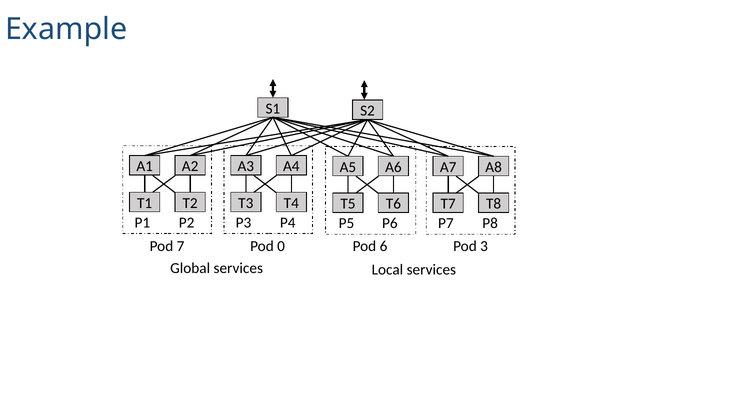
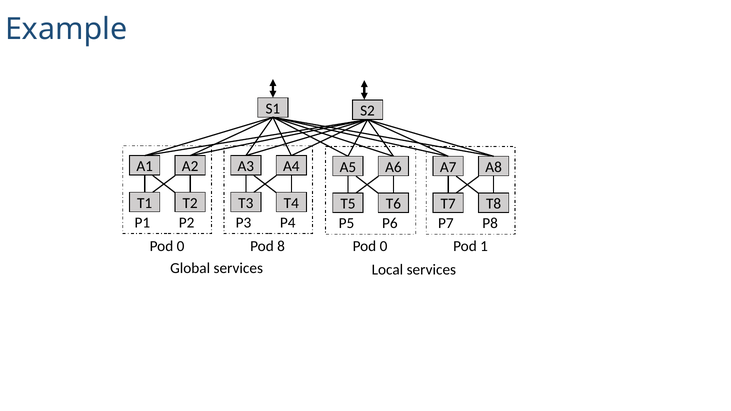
7: 7 -> 0 (181, 246)
0: 0 -> 8 (281, 246)
6: 6 -> 0 (384, 246)
3: 3 -> 1 (484, 246)
